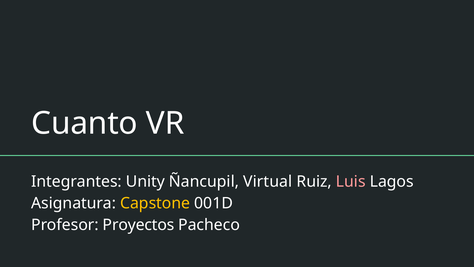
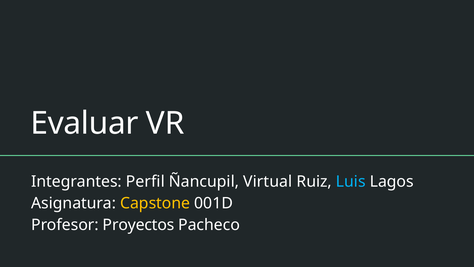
Cuanto: Cuanto -> Evaluar (85, 123)
Unity: Unity -> Perfil (145, 181)
Luis colour: pink -> light blue (351, 181)
